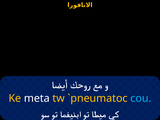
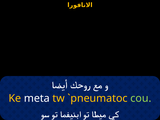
cou colour: light blue -> light green (141, 98)
